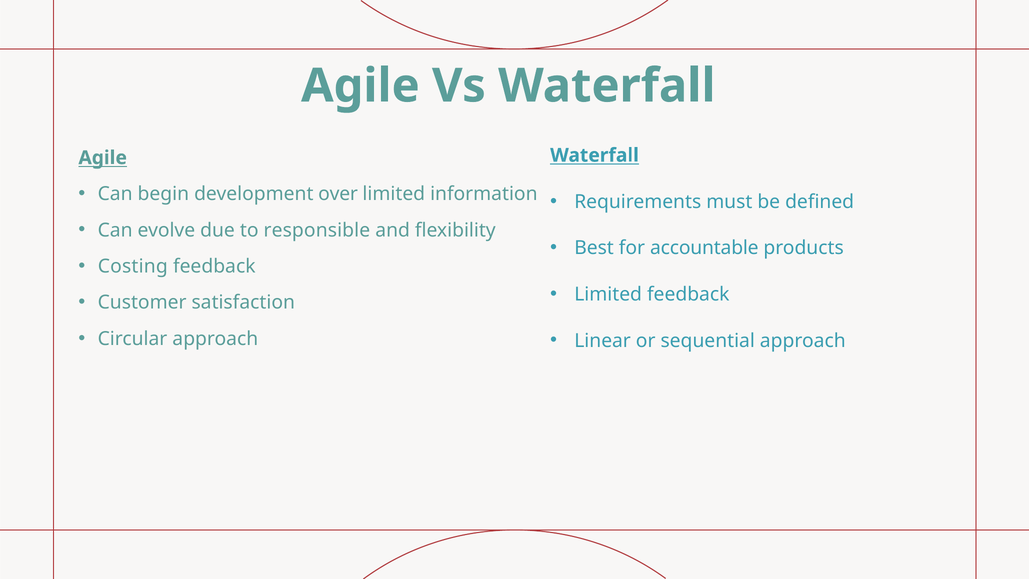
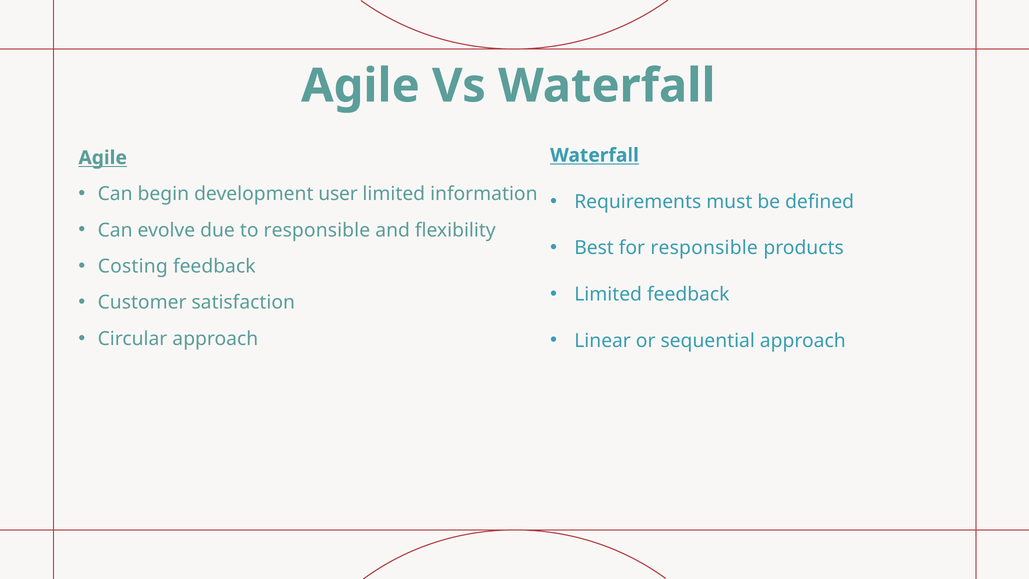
over: over -> user (338, 194)
for accountable: accountable -> responsible (704, 248)
